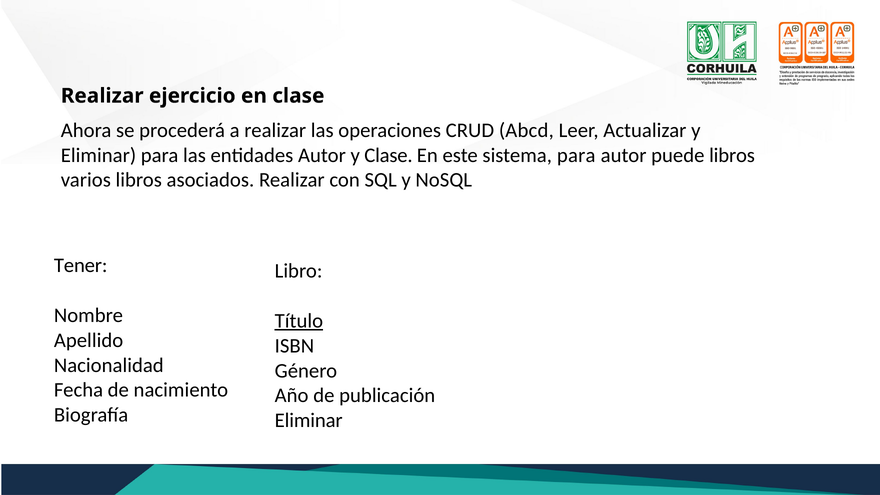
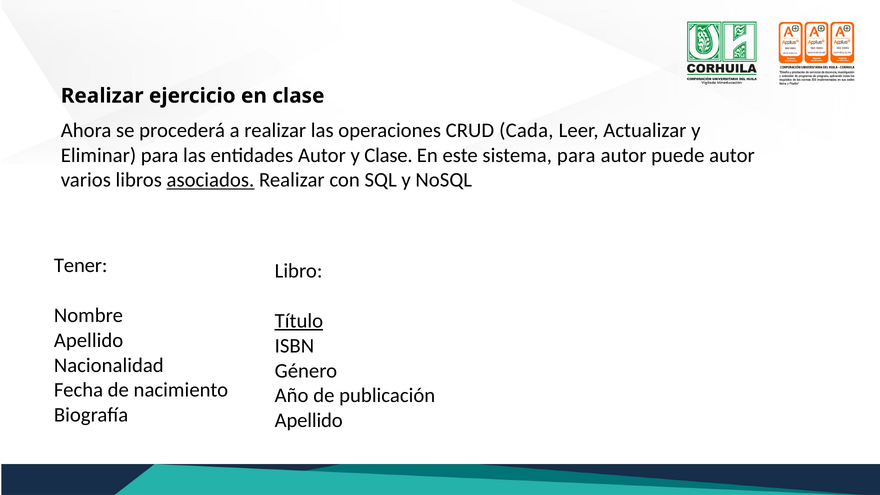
Abcd: Abcd -> Cada (526, 130)
puede libros: libros -> autor (732, 155)
asociados underline: none -> present (210, 180)
Eliminar: Eliminar -> Apellido (309, 421)
